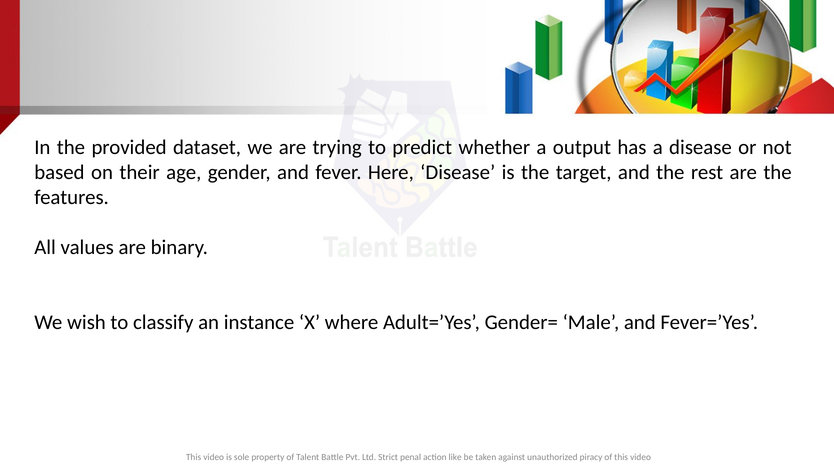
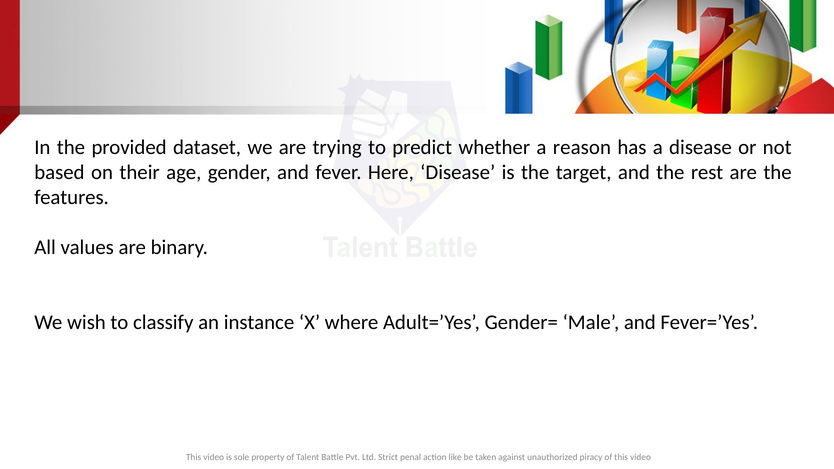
output: output -> reason (582, 148)
